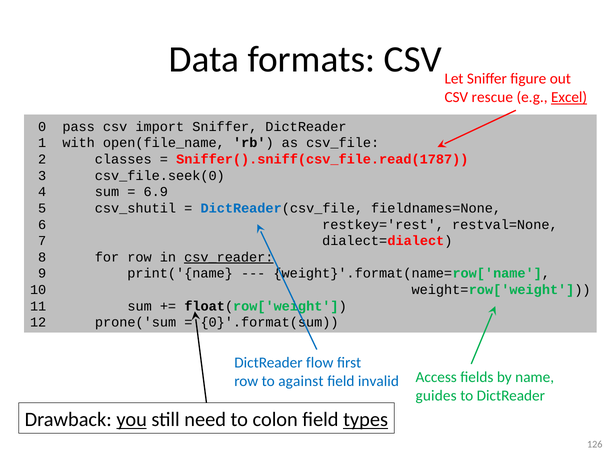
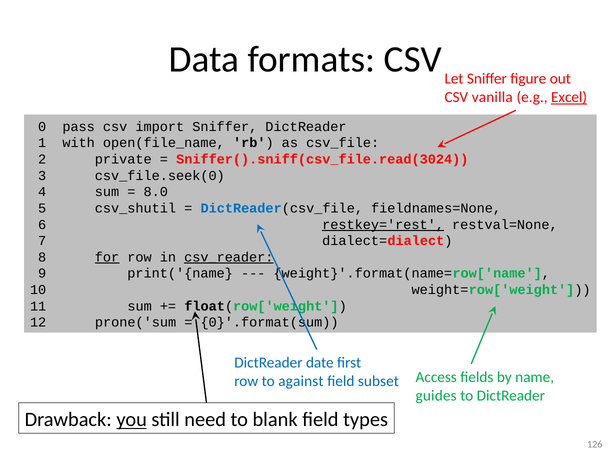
rescue: rescue -> vanilla (492, 97)
classes: classes -> private (123, 159)
Sniffer().sniff(csv_file.read(1787: Sniffer().sniff(csv_file.read(1787 -> Sniffer().sniff(csv_file.read(3024 (322, 159)
6.9: 6.9 -> 8.0 (156, 192)
restkey='rest underline: none -> present (383, 224)
for underline: none -> present (107, 257)
flow: flow -> date (320, 362)
invalid: invalid -> subset (378, 381)
colon: colon -> blank (275, 419)
types underline: present -> none (366, 419)
